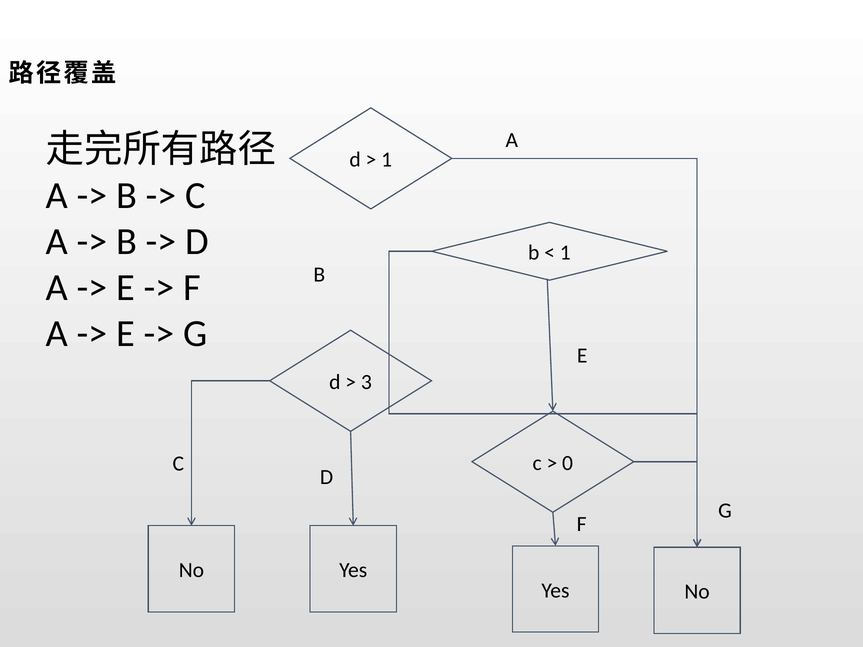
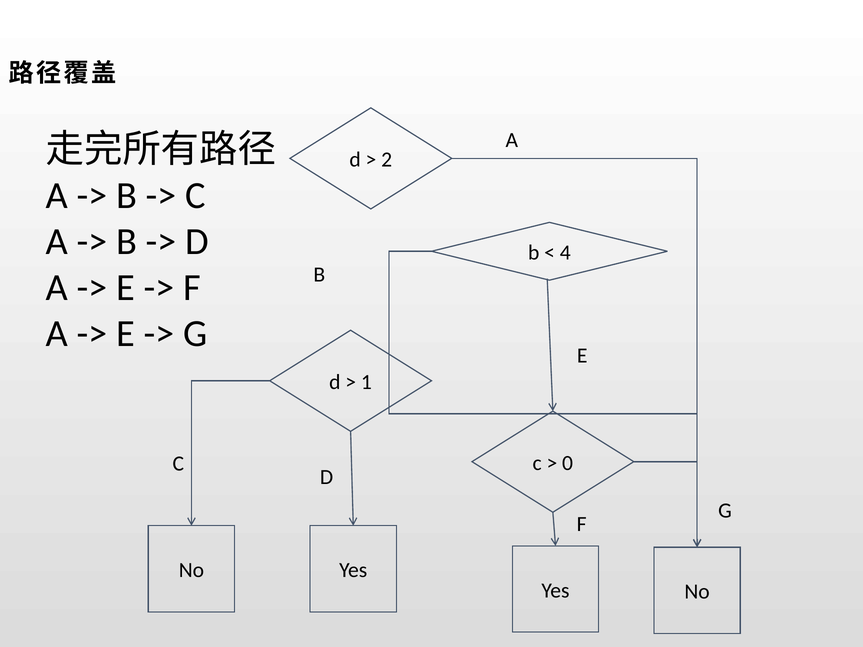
1: 1 -> 2 (387, 160)
1: 1 -> 4 (565, 253)
3: 3 -> 1 (366, 382)
